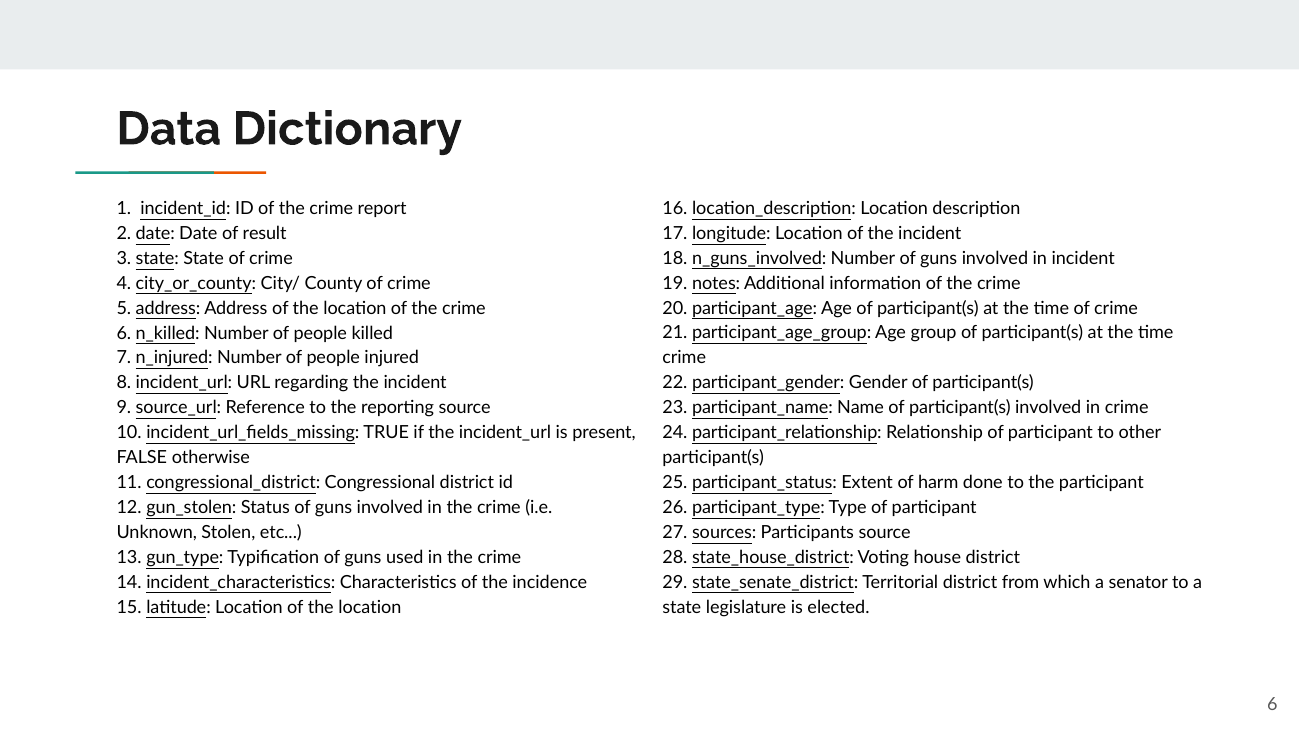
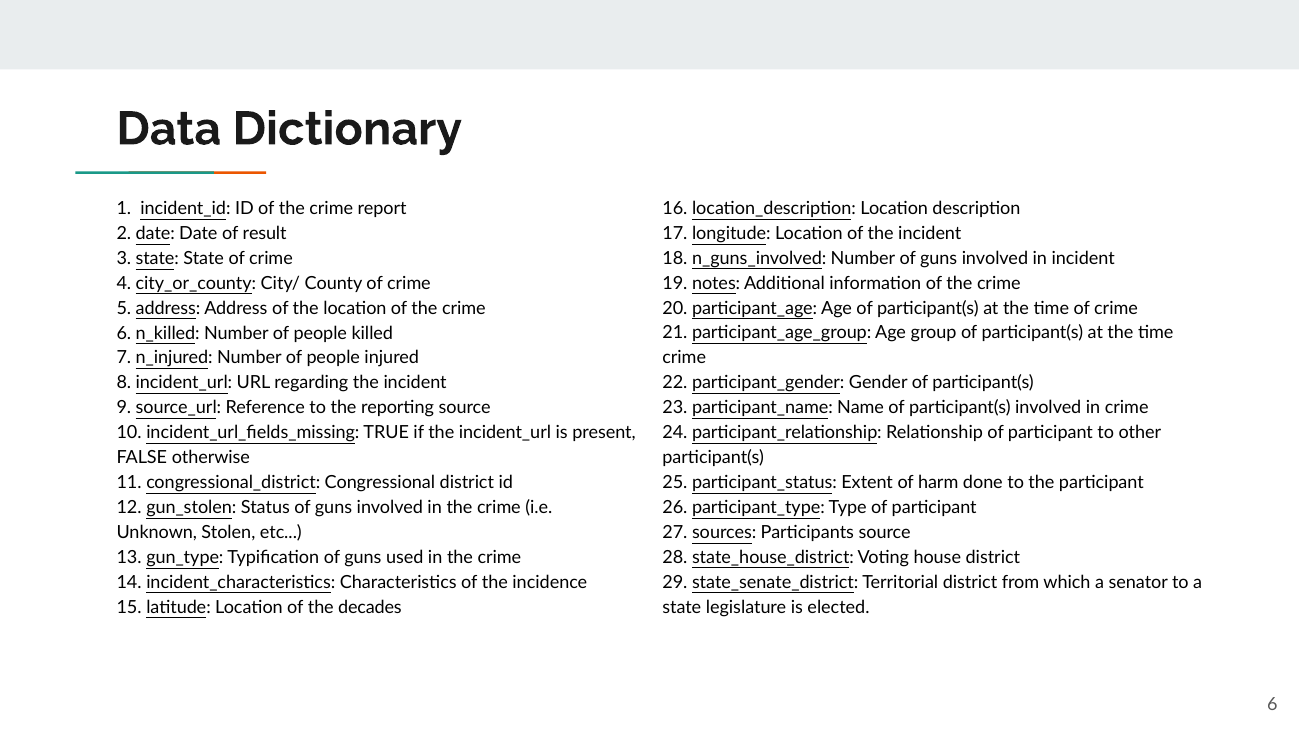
Location of the location: location -> decades (370, 607)
